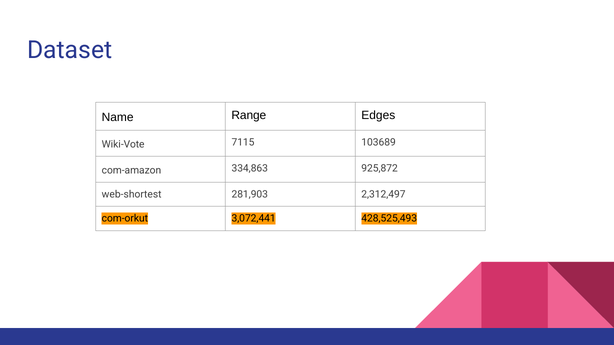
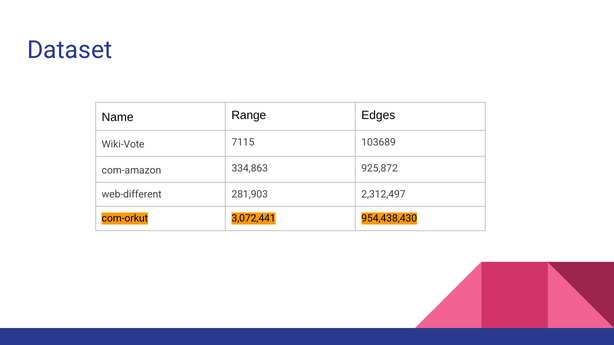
web-shortest: web-shortest -> web-different (132, 195)
428,525,493: 428,525,493 -> 954,438,430 (389, 219)
